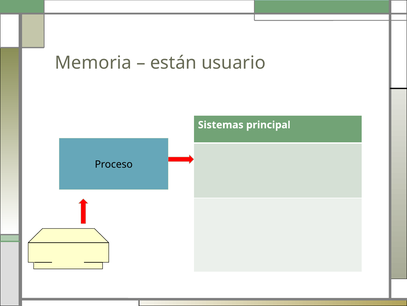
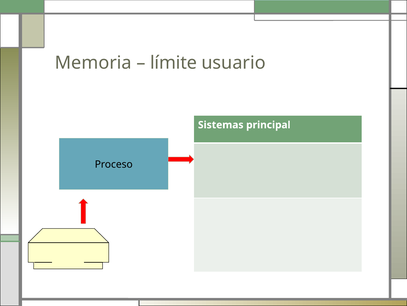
están: están -> límite (174, 63)
